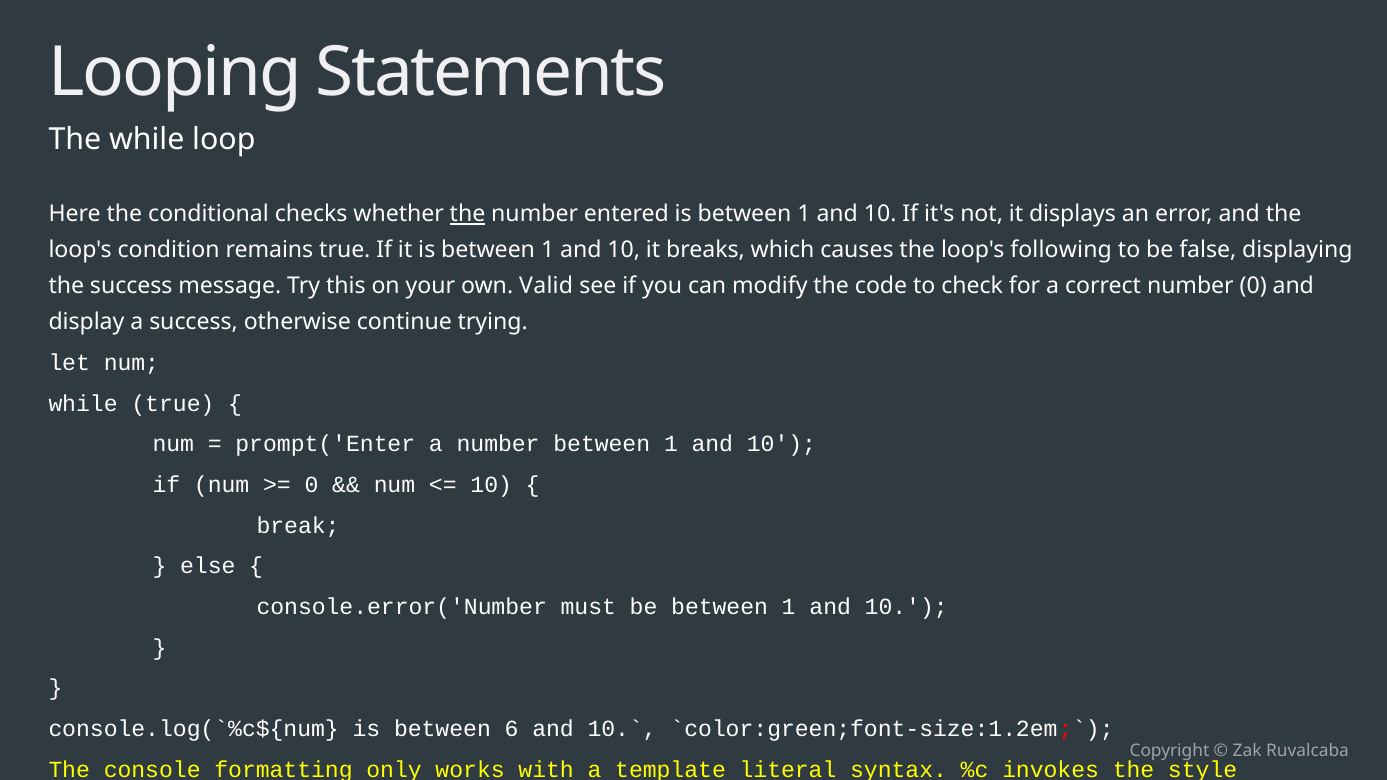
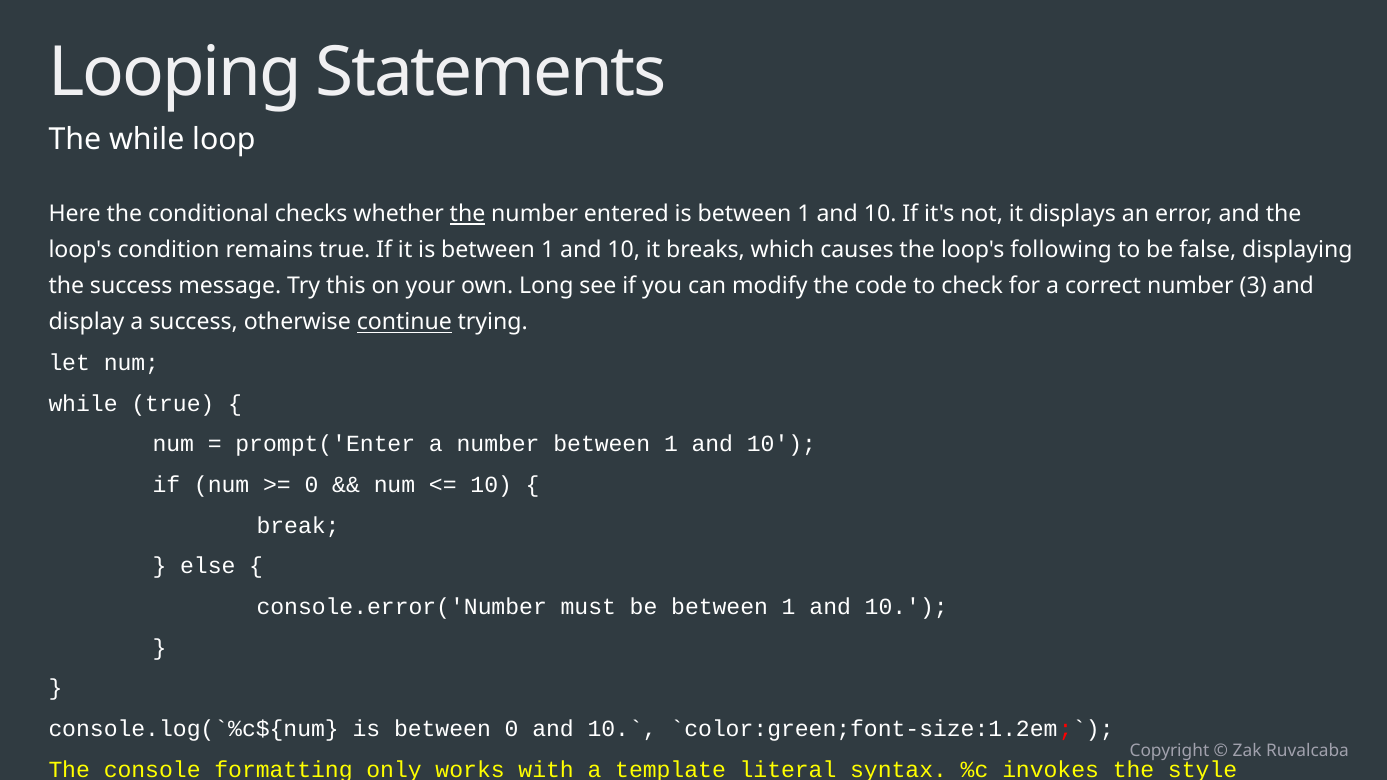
Valid: Valid -> Long (546, 286)
number 0: 0 -> 3 (1253, 286)
continue underline: none -> present (404, 322)
between 6: 6 -> 0 (511, 729)
